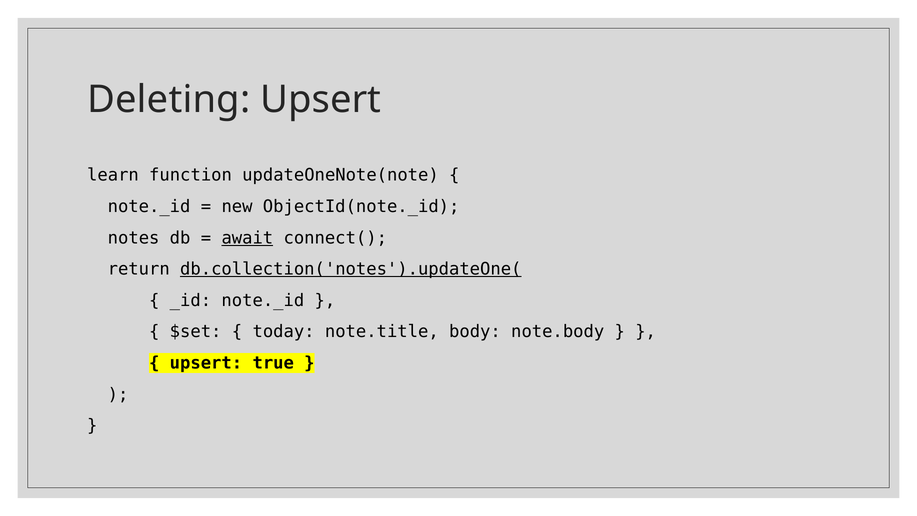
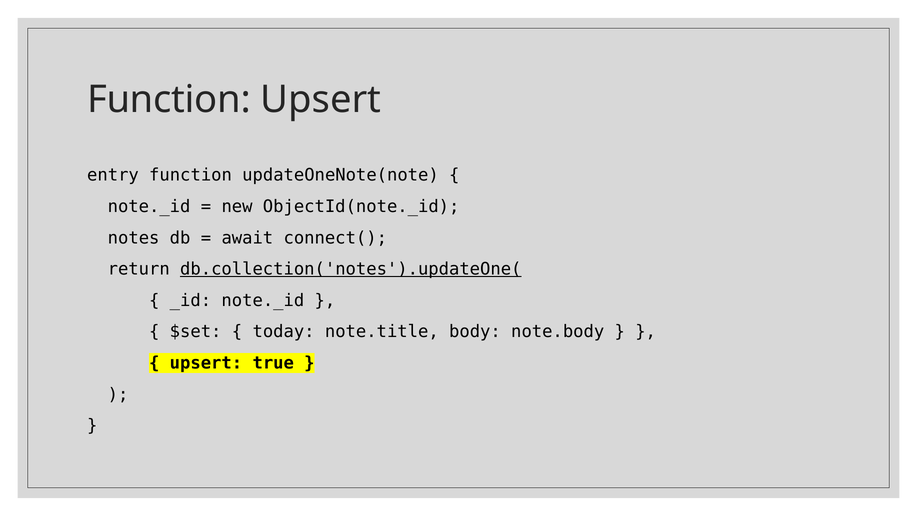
Deleting: Deleting -> Function (169, 100)
learn: learn -> entry (113, 175)
await underline: present -> none (247, 238)
